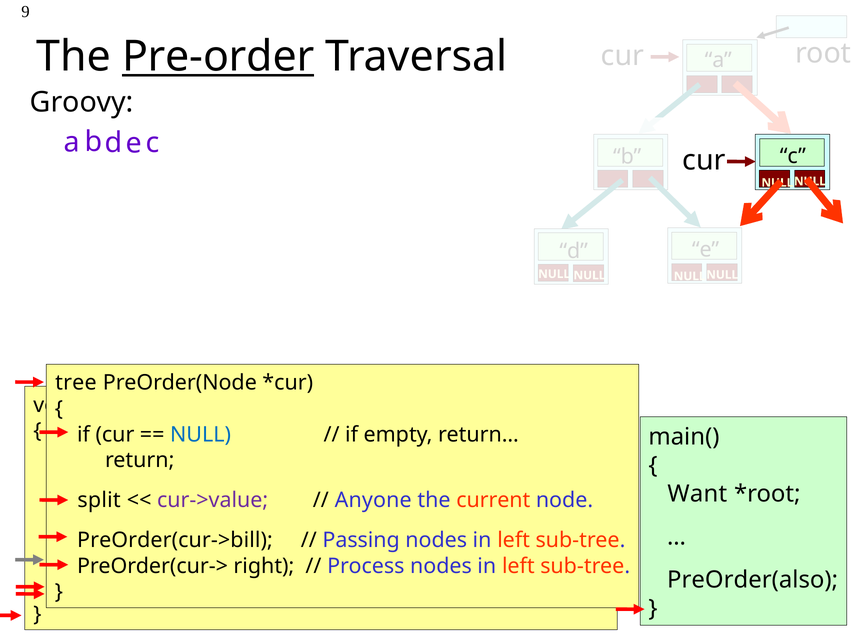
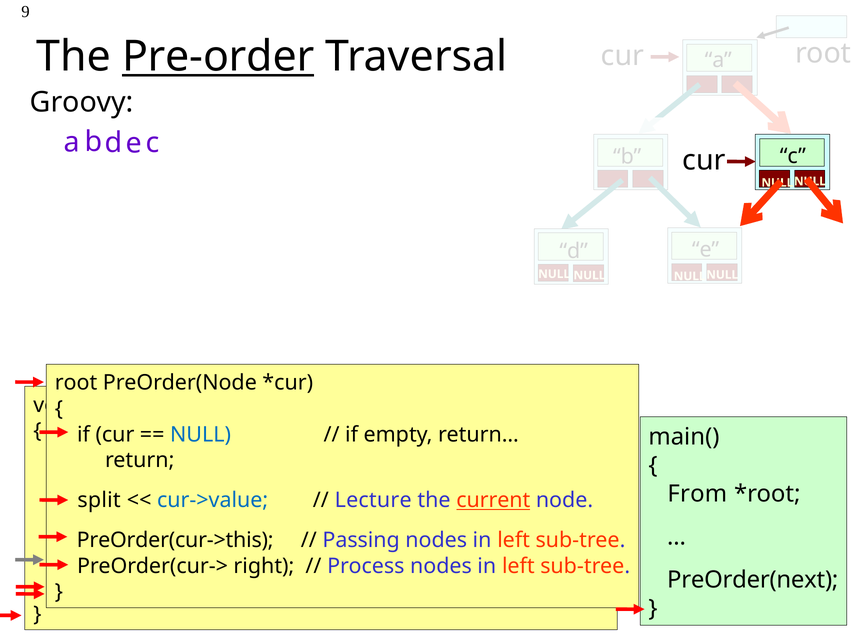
tree: tree -> root (76, 383)
Want: Want -> From (697, 494)
cur->value colour: purple -> blue (213, 500)
Anyone: Anyone -> Lecture (373, 500)
current underline: none -> present (493, 500)
PreOrder(cur->bill: PreOrder(cur->bill -> PreOrder(cur->this (175, 541)
PreOrder(also: PreOrder(also -> PreOrder(next (753, 580)
